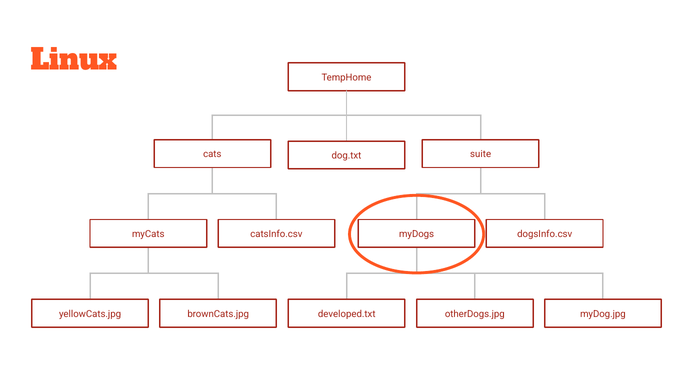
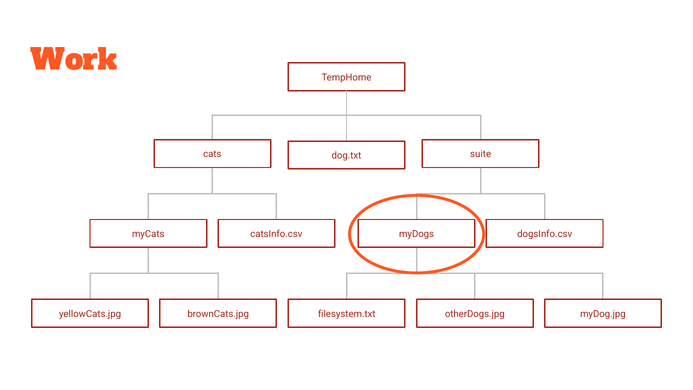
Linux: Linux -> Work (74, 60)
developed.txt: developed.txt -> filesystem.txt (347, 314)
